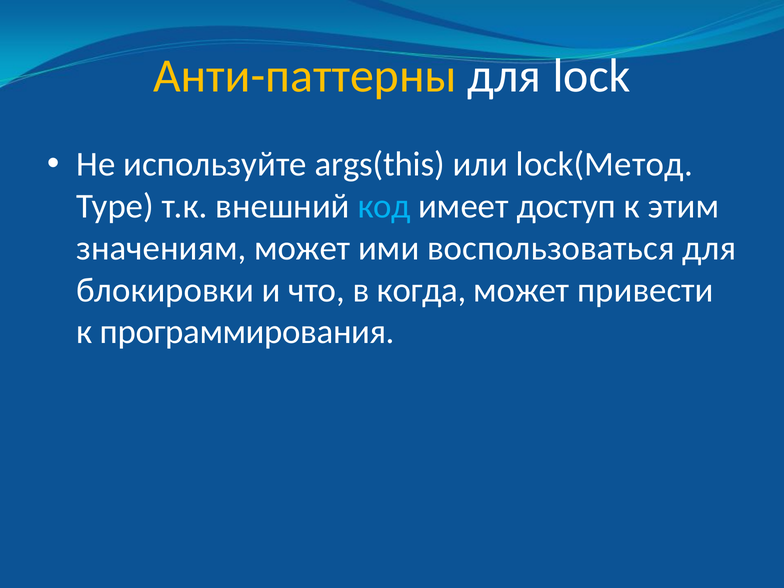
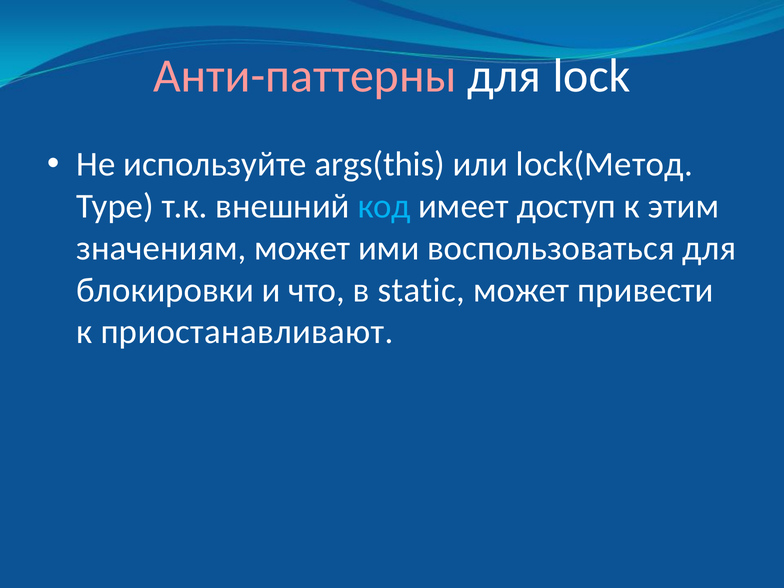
Анти-паттерны colour: yellow -> pink (305, 76)
когда: когда -> static (421, 290)
программирования: программирования -> приостанавливают (247, 332)
